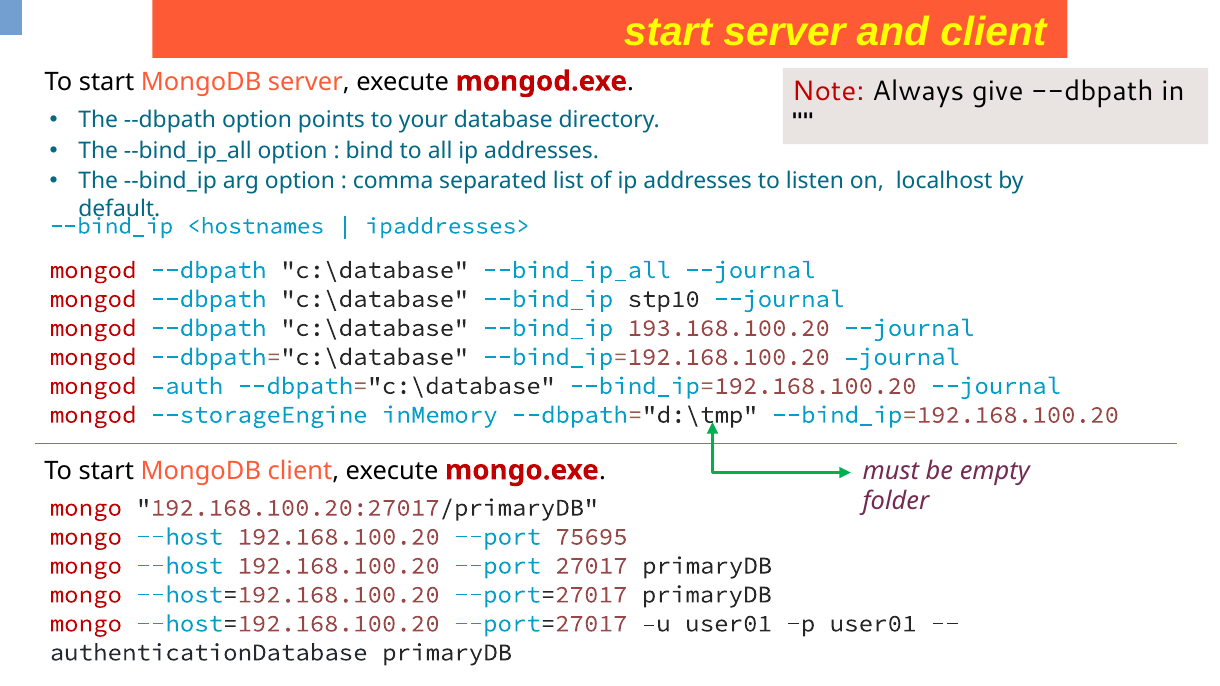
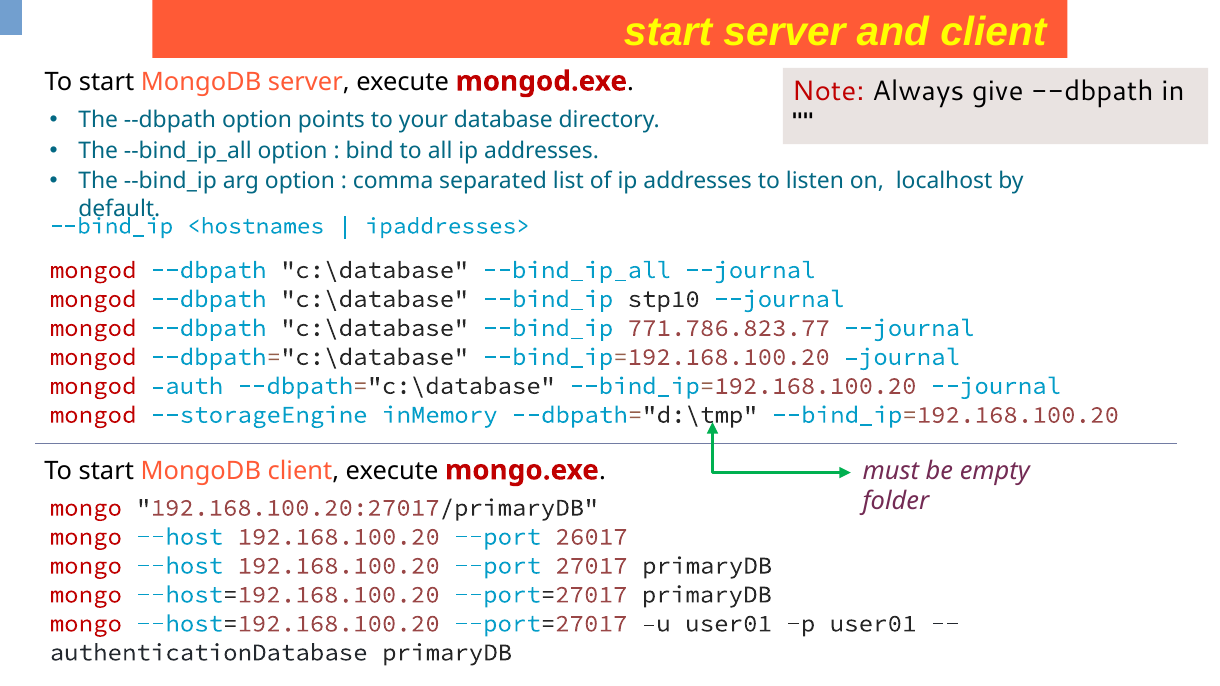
193.168.100.20: 193.168.100.20 -> 771.786.823.77 (729, 328)
75695: 75695 -> 26017 (592, 537)
